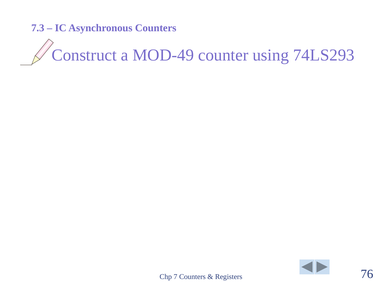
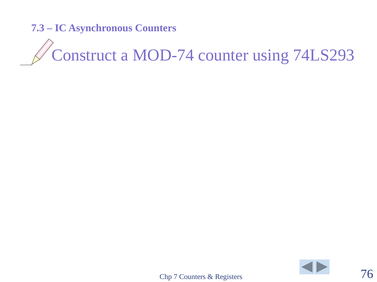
MOD-49: MOD-49 -> MOD-74 (163, 55)
